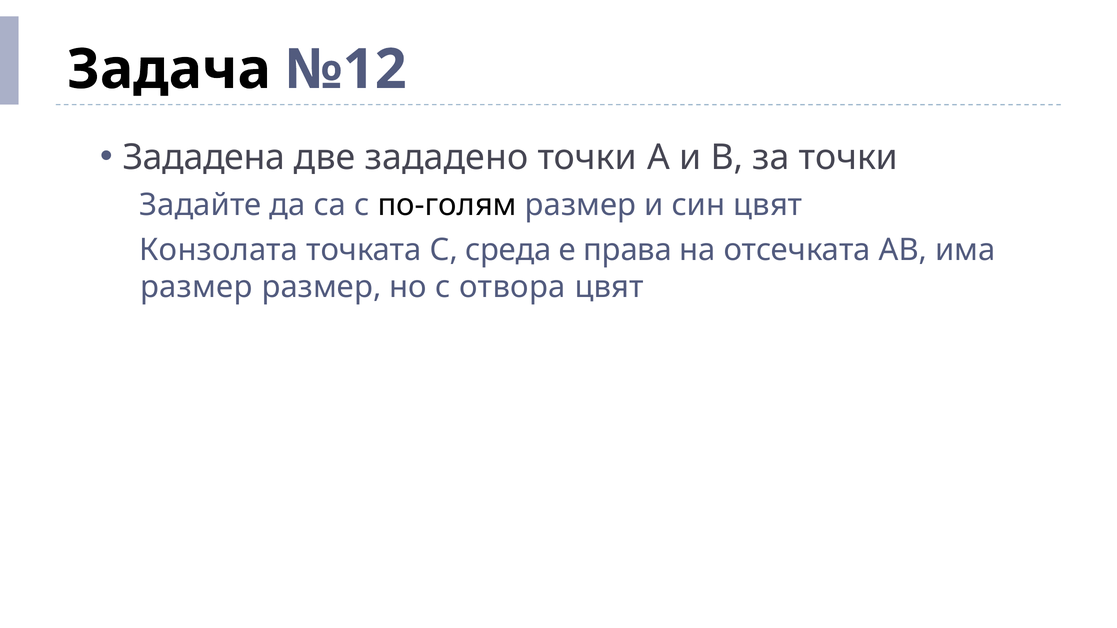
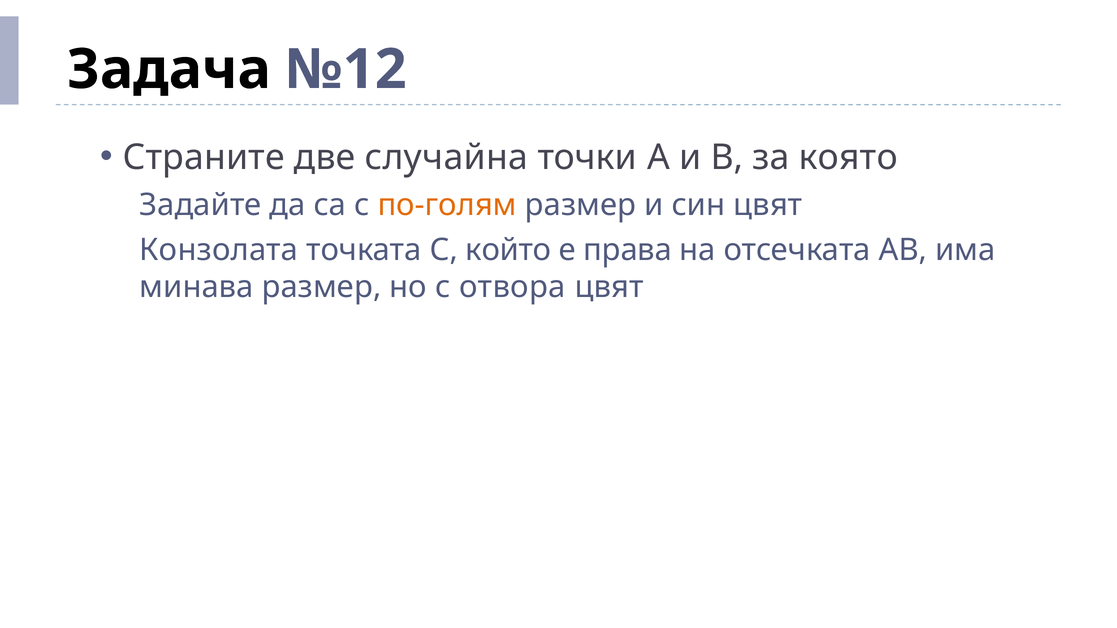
Зададена: Зададена -> Страните (204, 157)
зададено: зададено -> случайна (446, 157)
за точки: точки -> която (848, 157)
по-голям colour: black -> orange (447, 205)
среда: среда -> който (508, 250)
размер: размер -> минава (197, 287)
